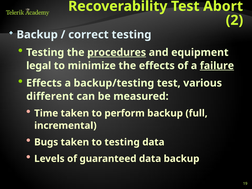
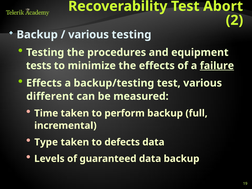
correct: correct -> various (89, 35)
procedures underline: present -> none (117, 52)
legal: legal -> tests (39, 66)
Bugs: Bugs -> Type (46, 142)
to testing: testing -> defects (122, 142)
